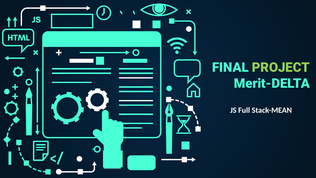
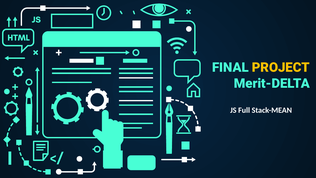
PROJECT colour: light green -> yellow (281, 68)
